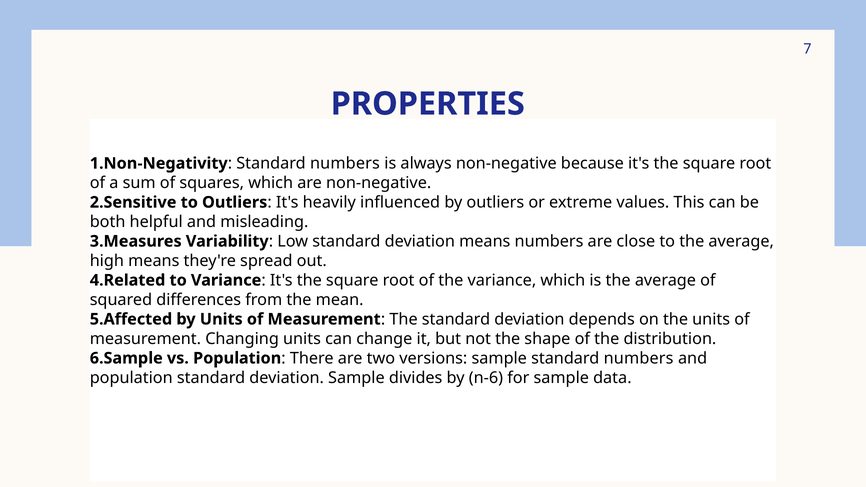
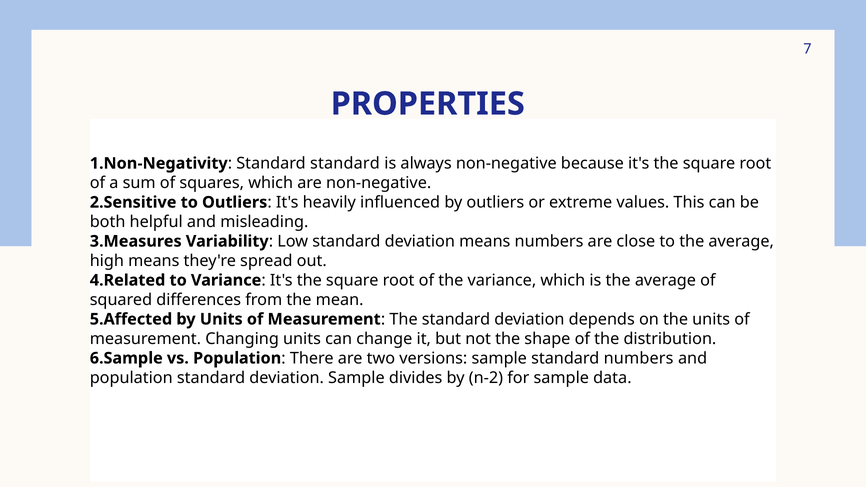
numbers: numbers -> standard (345, 163)
n-6: n-6 -> n-2 (486, 378)
